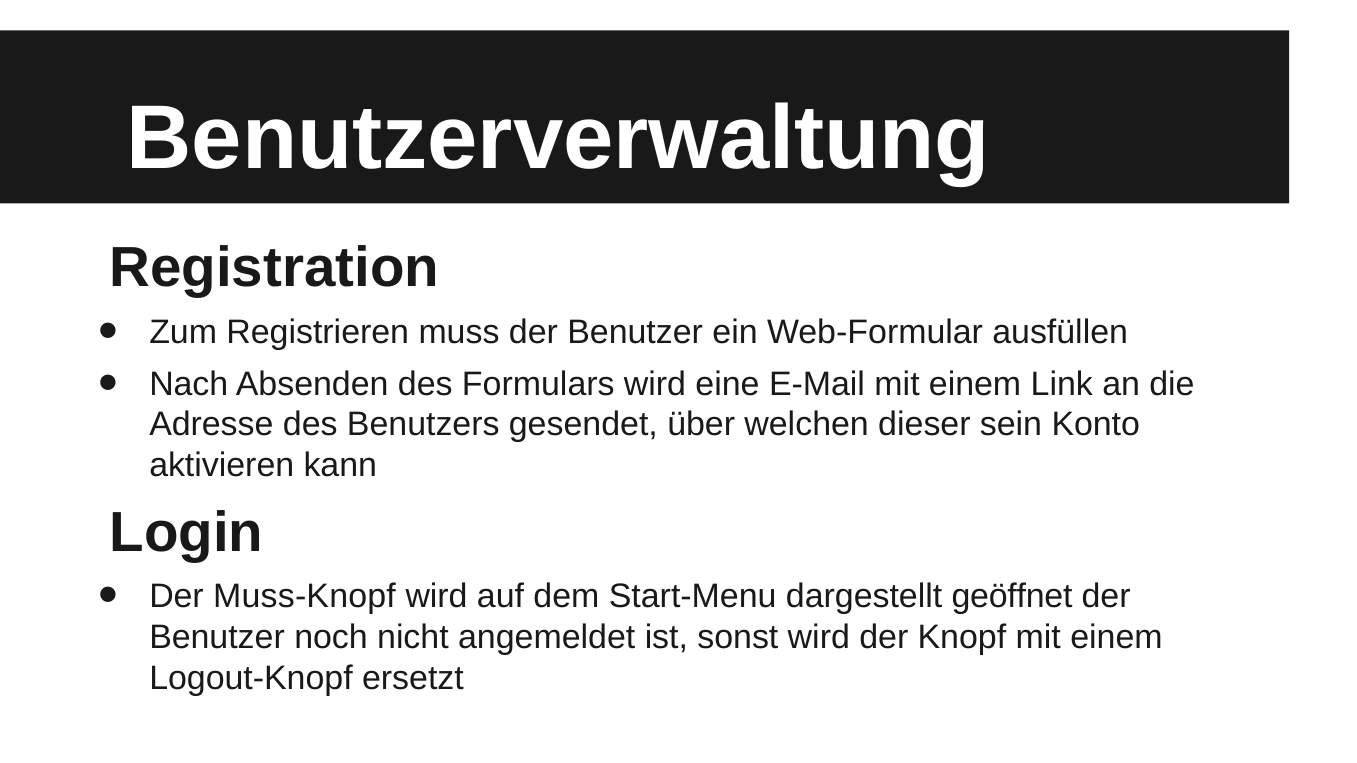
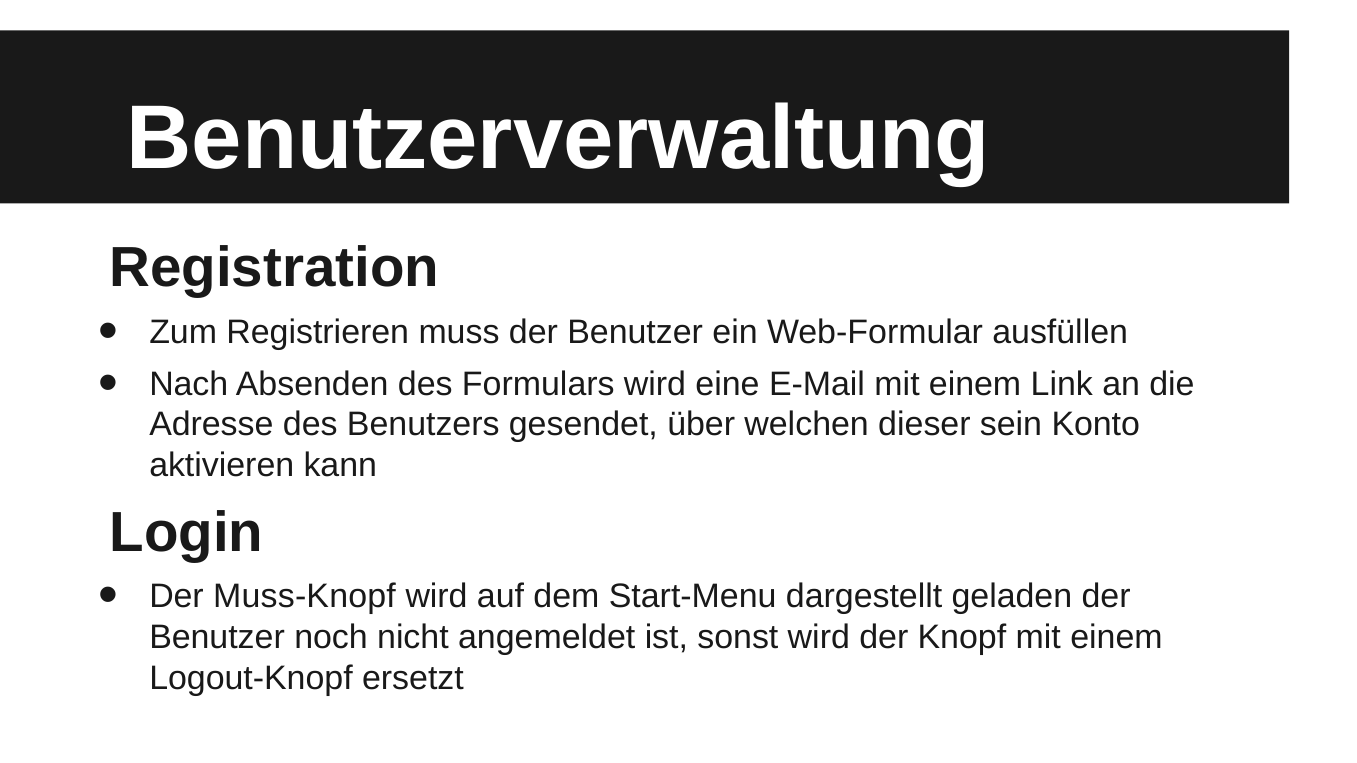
geöffnet: geöffnet -> geladen (1012, 597)
